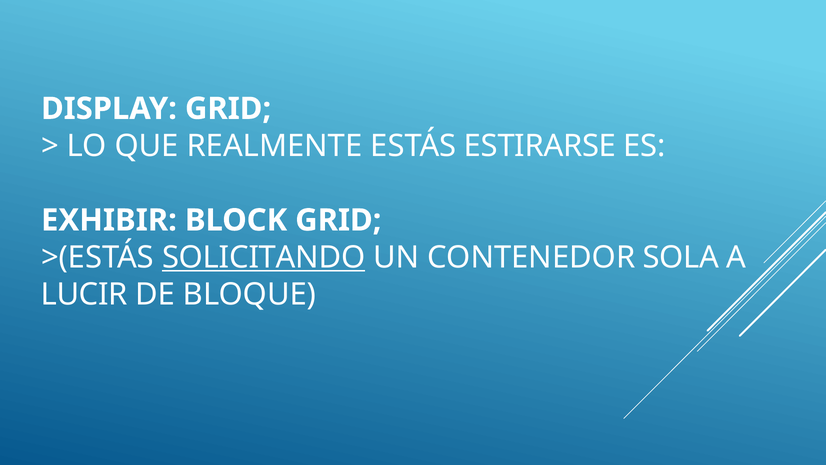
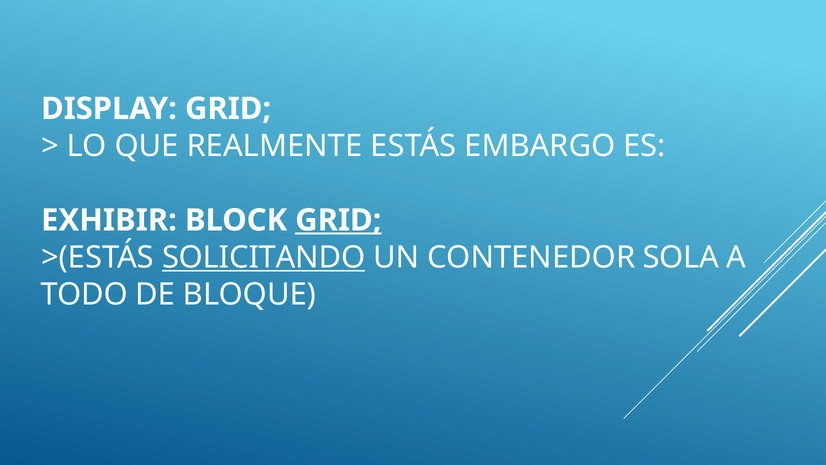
ESTIRARSE: ESTIRARSE -> EMBARGO (540, 146)
GRID underline: none -> present (338, 220)
LUCIR: LUCIR -> TODO (84, 294)
